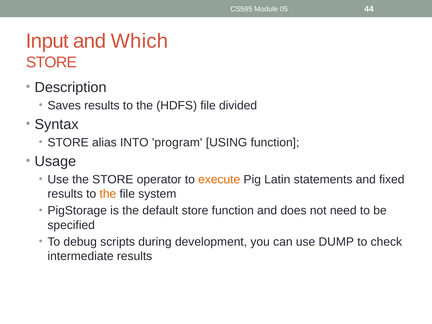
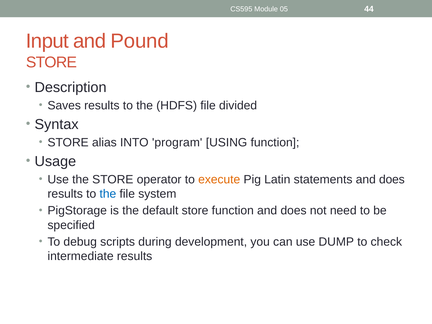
Which: Which -> Pound (140, 41)
statements and fixed: fixed -> does (392, 179)
the colour: orange -> blue (108, 194)
